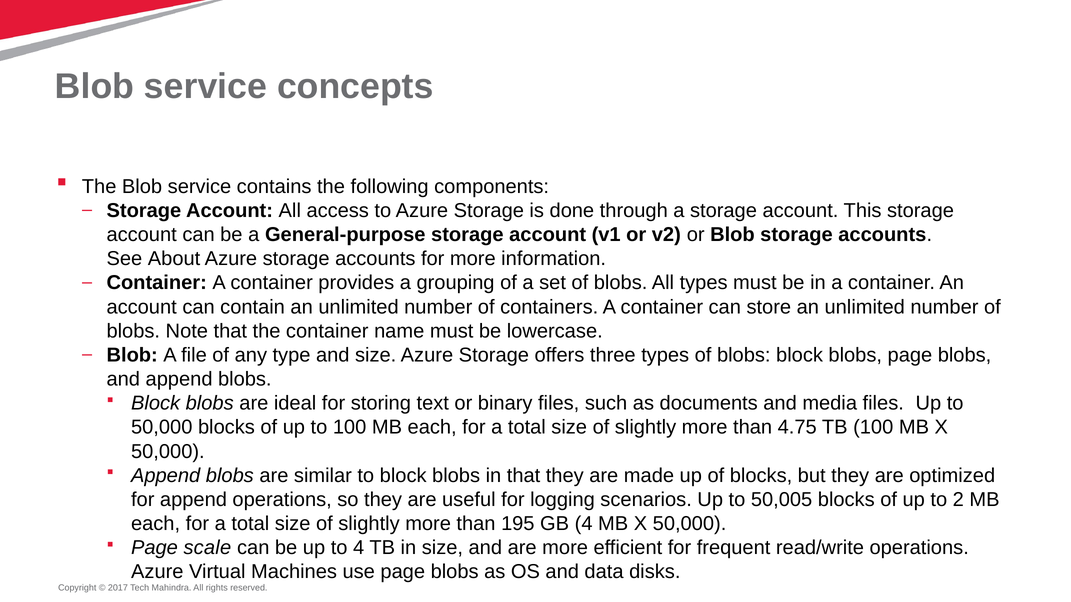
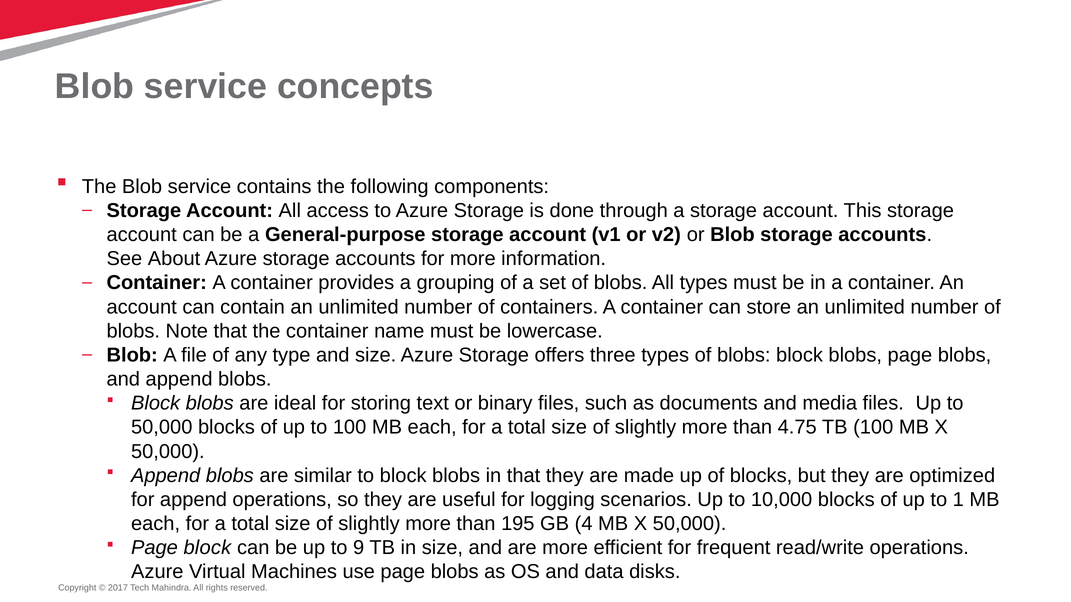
50,005: 50,005 -> 10,000 (782, 500)
2: 2 -> 1 (958, 500)
Page scale: scale -> block (207, 548)
to 4: 4 -> 9 (359, 548)
